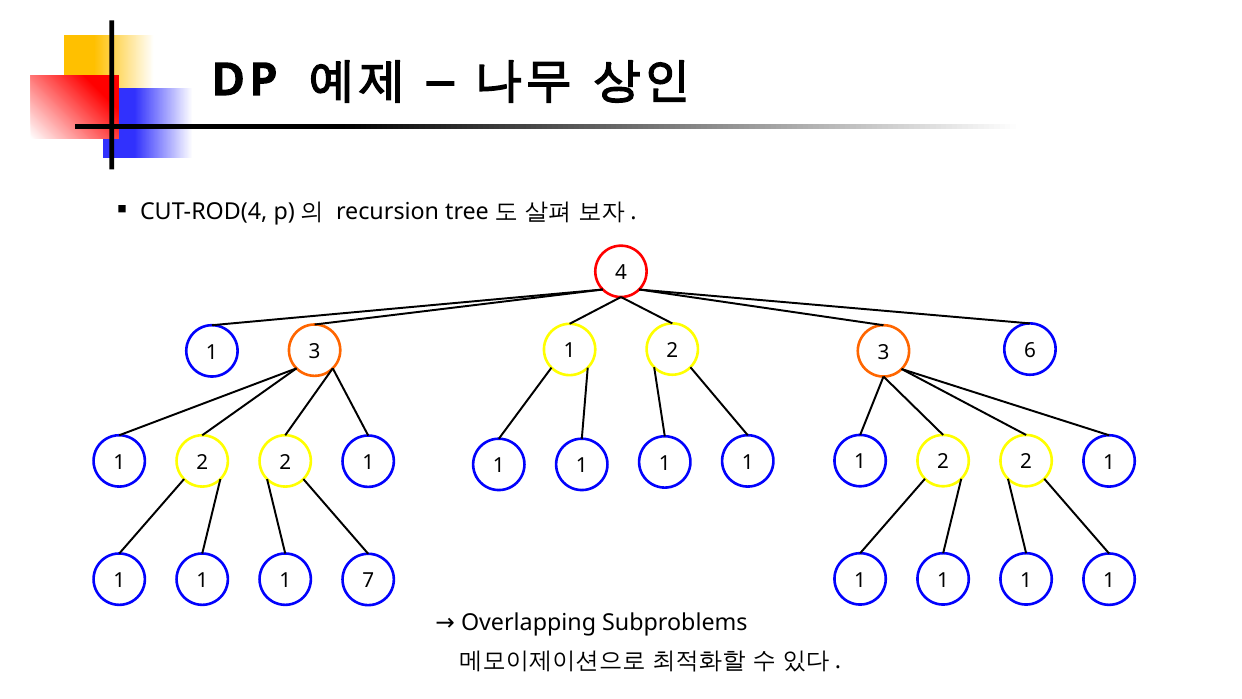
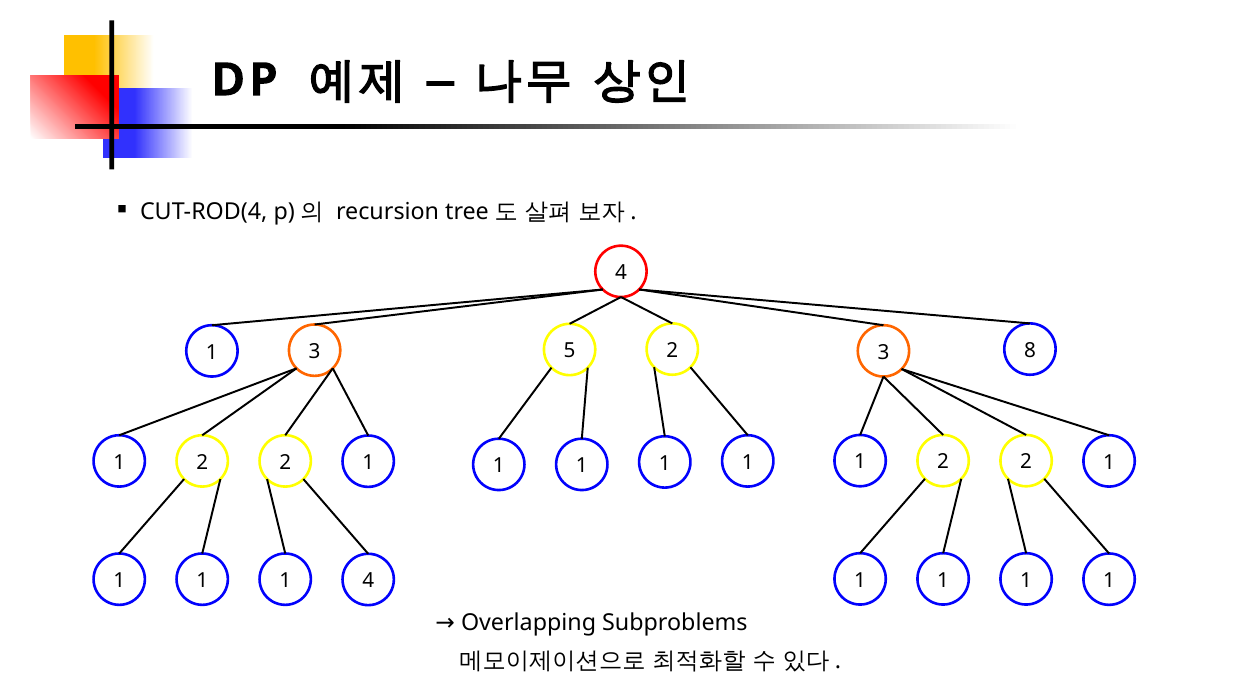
6: 6 -> 8 (1030, 350)
3 1: 1 -> 5 (570, 351)
1 7: 7 -> 4 (368, 581)
